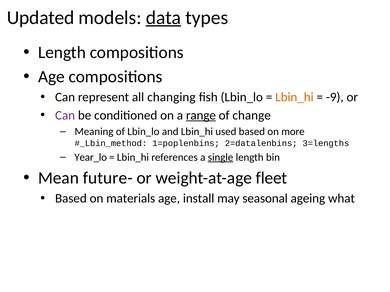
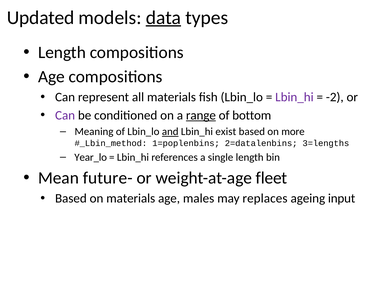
all changing: changing -> materials (171, 97)
Lbin_hi colour: orange -> purple (294, 97)
-9: -9 -> -2 (335, 97)
change: change -> bottom (252, 116)
and underline: none -> present (170, 132)
used: used -> exist (226, 132)
single underline: present -> none (221, 157)
install: install -> males (199, 199)
seasonal: seasonal -> replaces (265, 199)
what: what -> input (342, 199)
